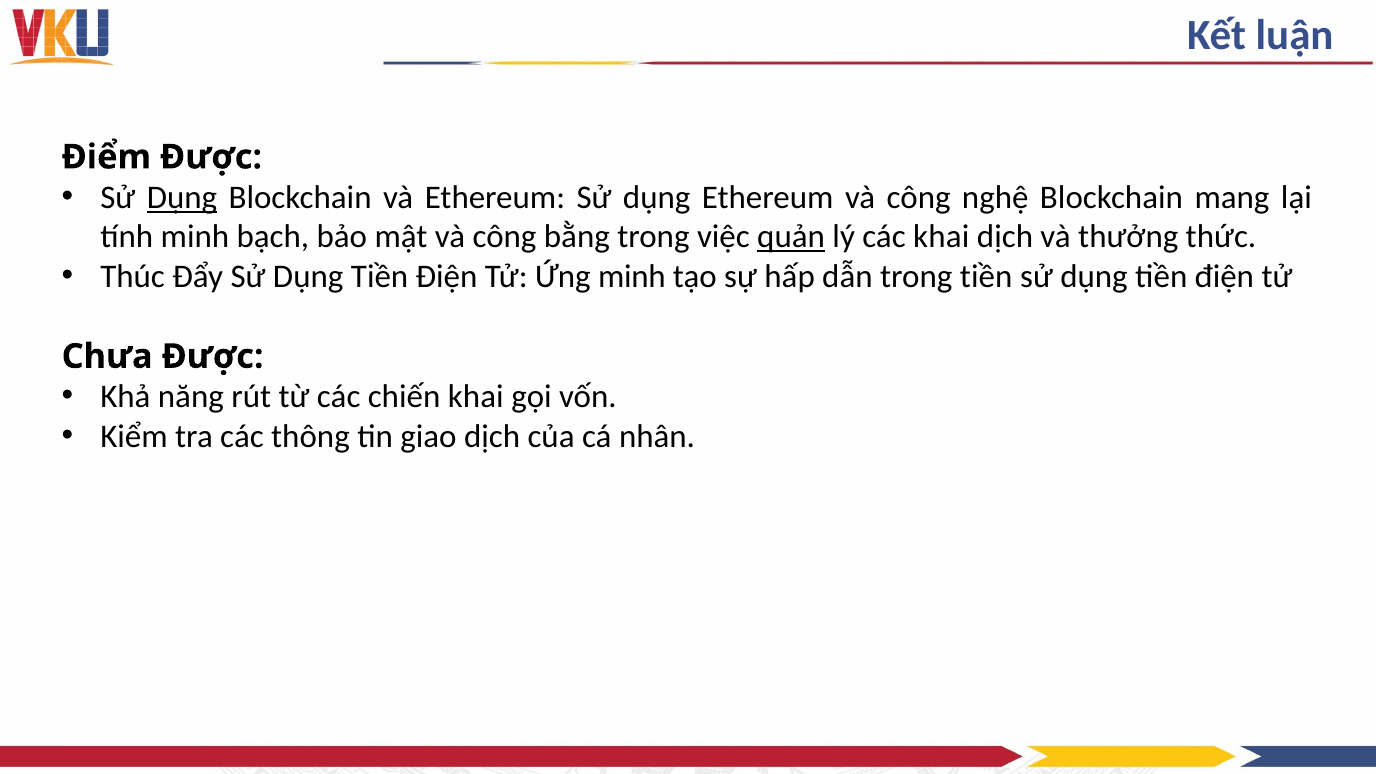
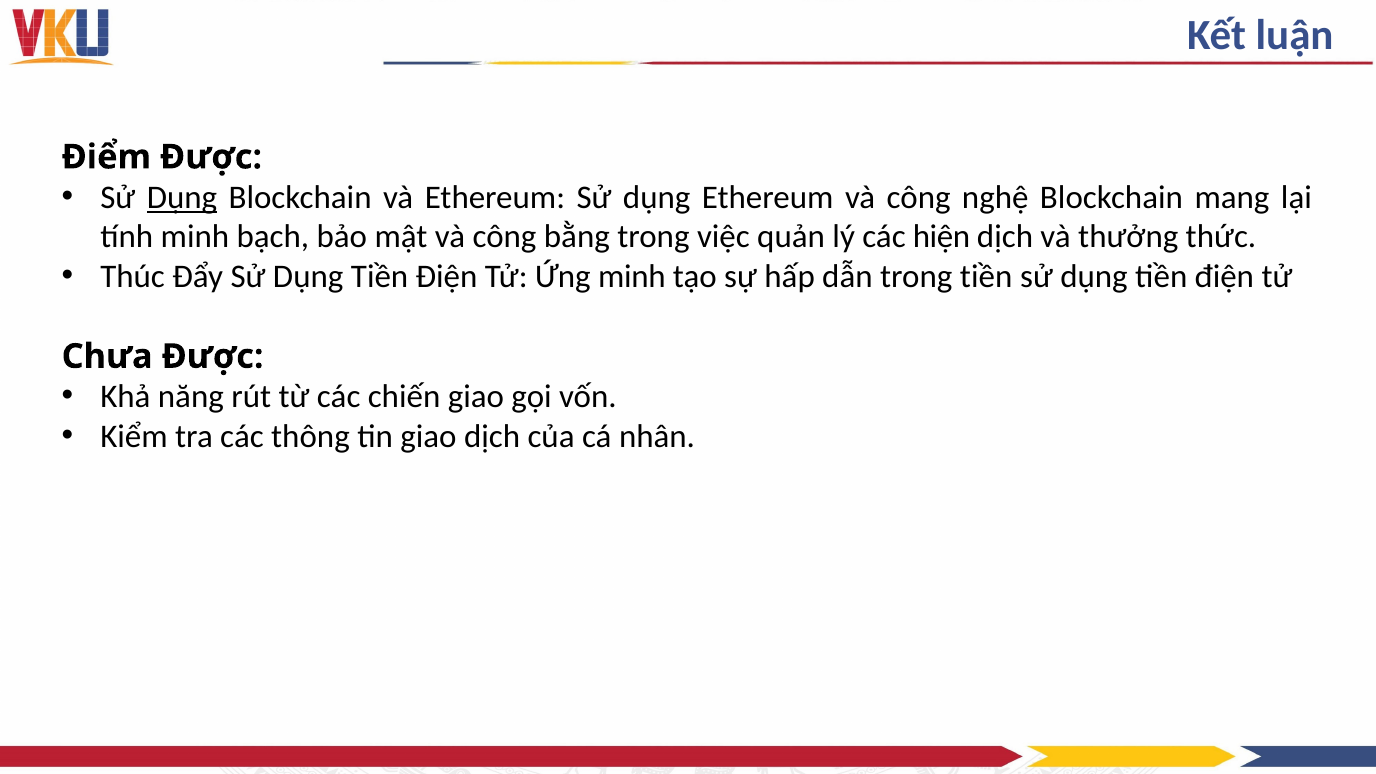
quản underline: present -> none (791, 237)
các khai: khai -> hiện (942, 237)
chiến khai: khai -> giao (476, 397)
